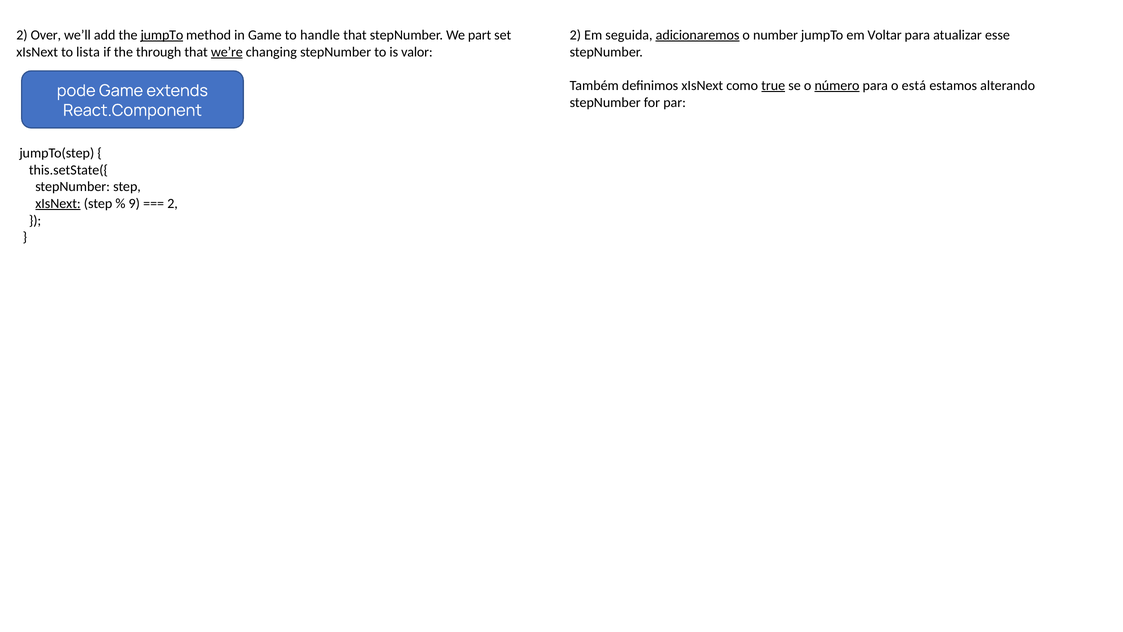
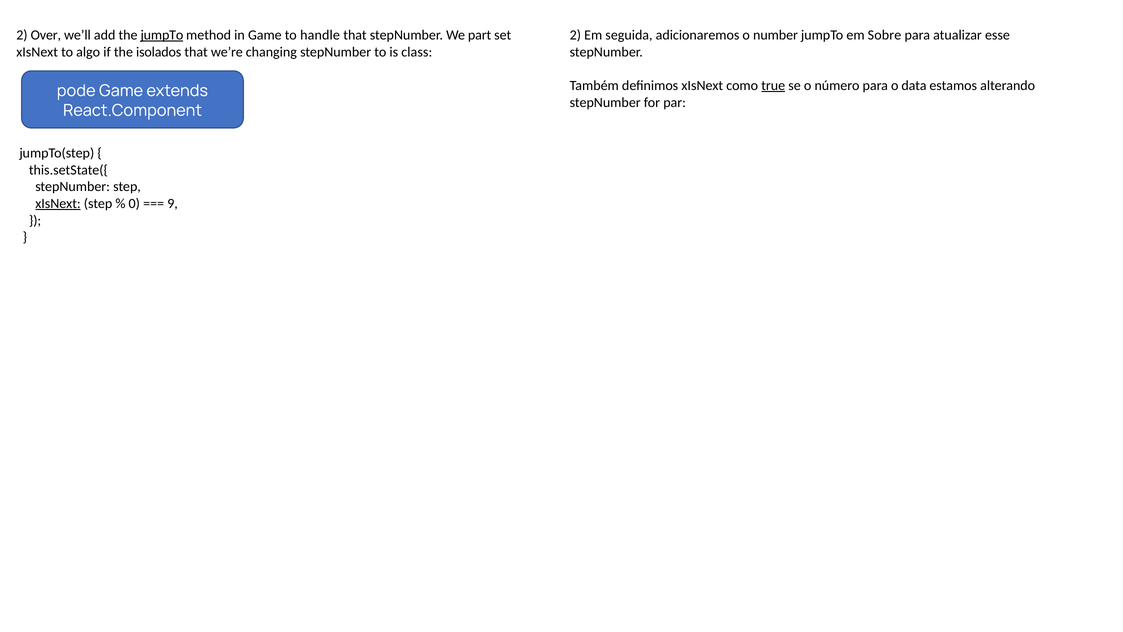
adicionaremos underline: present -> none (698, 35)
Voltar: Voltar -> Sobre (884, 35)
lista: lista -> algo (88, 52)
through: through -> isolados (159, 52)
we’re underline: present -> none (227, 52)
valor: valor -> class (417, 52)
número underline: present -> none (837, 86)
está: está -> data (914, 86)
9: 9 -> 0 (134, 203)
2: 2 -> 9 (173, 203)
